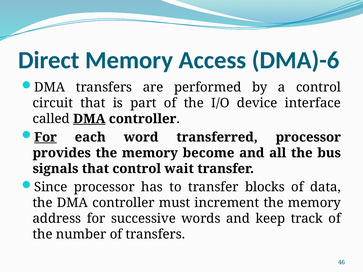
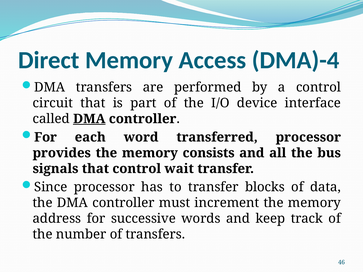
DMA)-6: DMA)-6 -> DMA)-4 (296, 60)
For underline: present -> none (45, 137)
become: become -> consists (209, 153)
